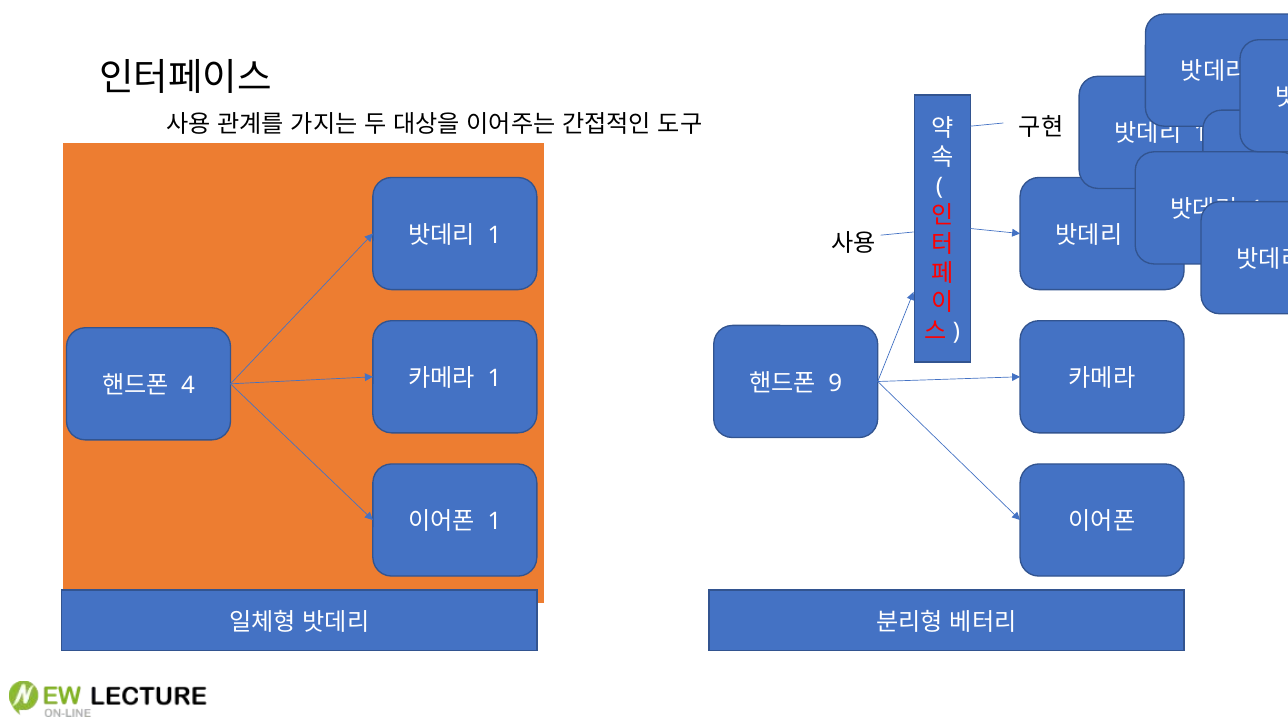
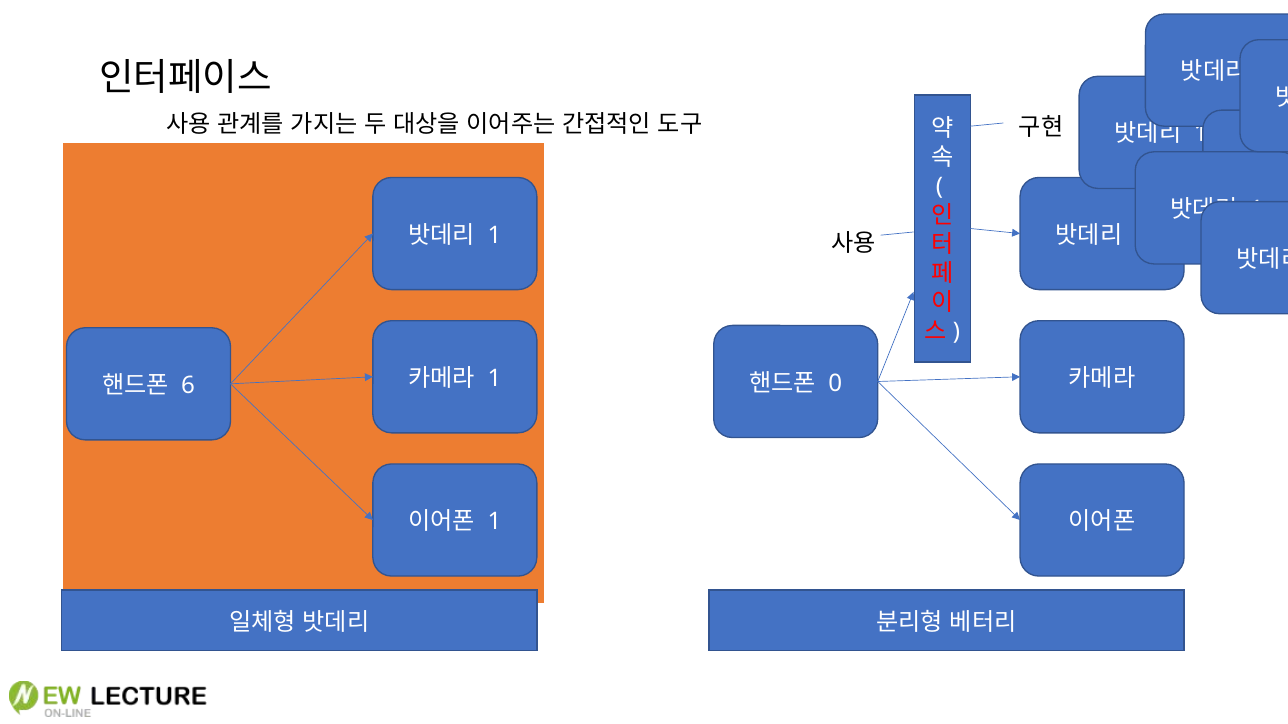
9: 9 -> 0 (835, 383)
4: 4 -> 6 (188, 386)
